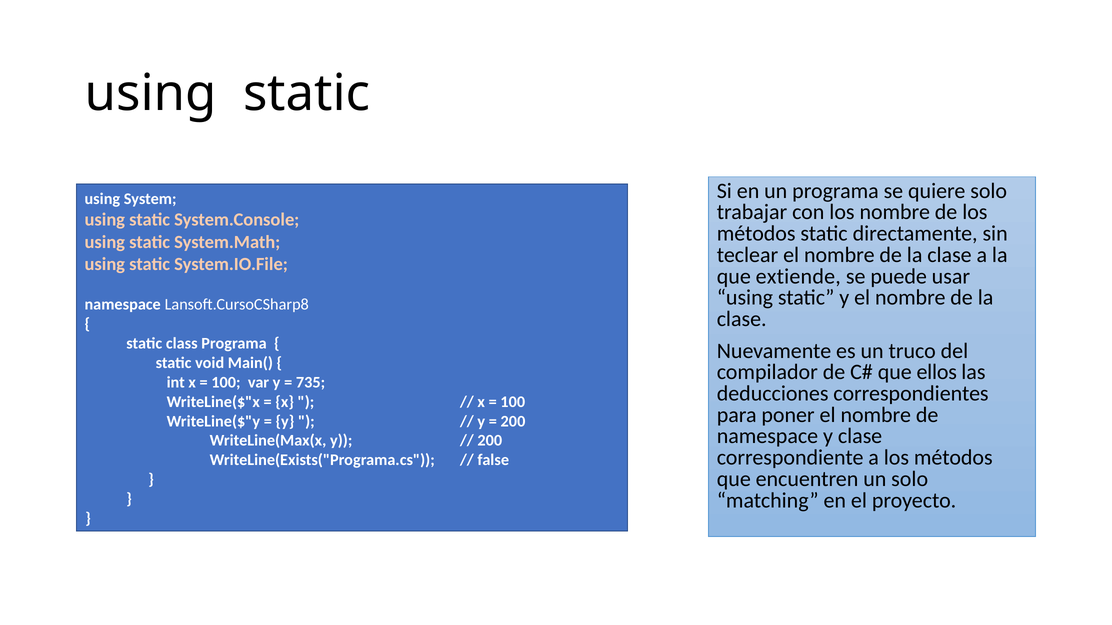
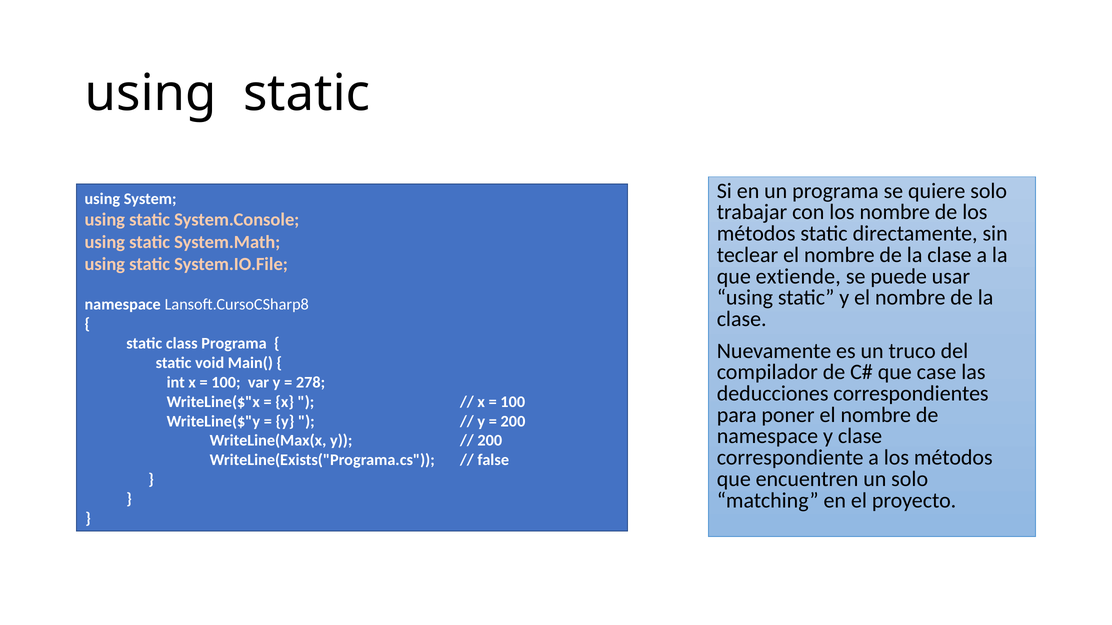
ellos: ellos -> case (937, 372)
735: 735 -> 278 (311, 383)
